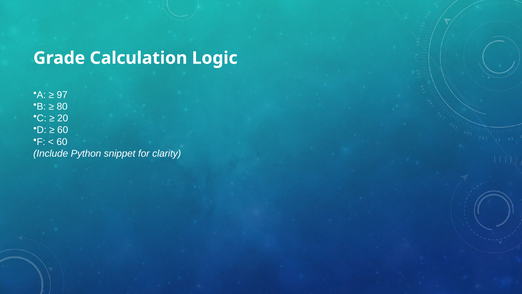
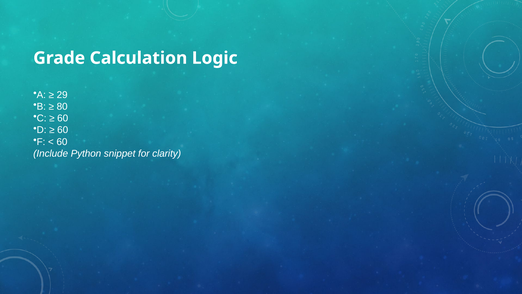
97: 97 -> 29 (62, 95)
20: 20 -> 60 (63, 118)
